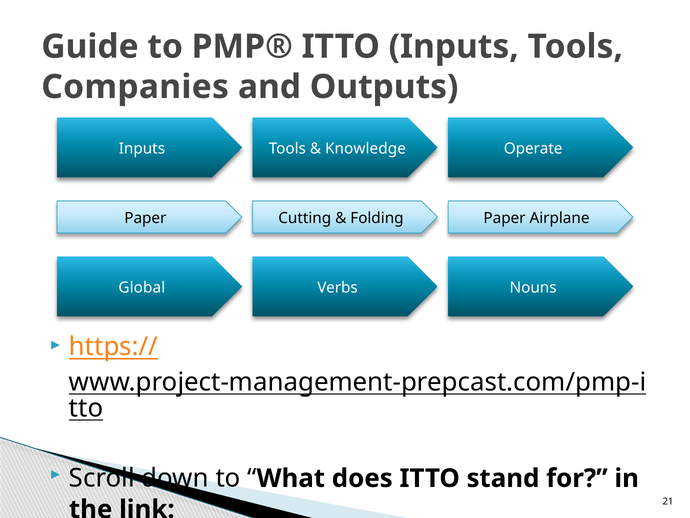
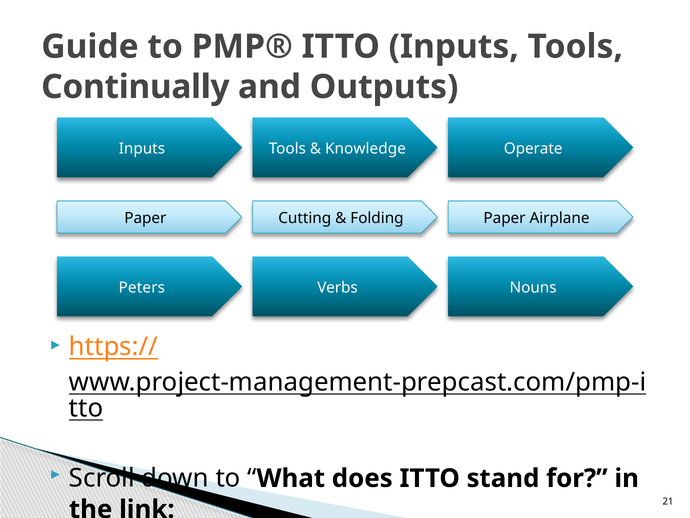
Companies: Companies -> Continually (135, 87)
Global: Global -> Peters (142, 287)
